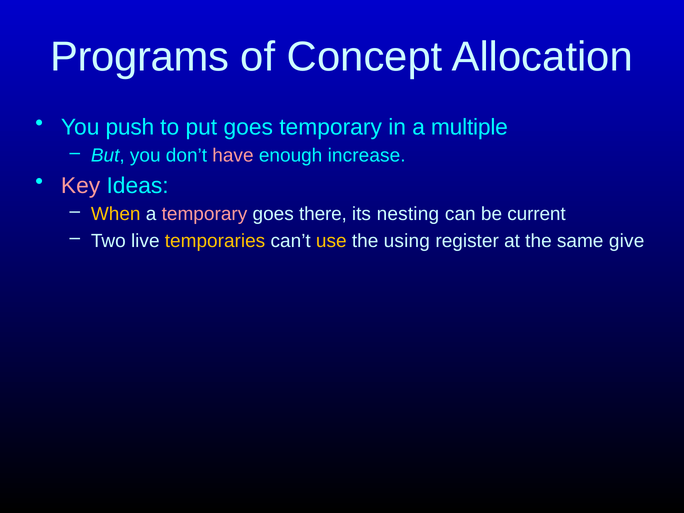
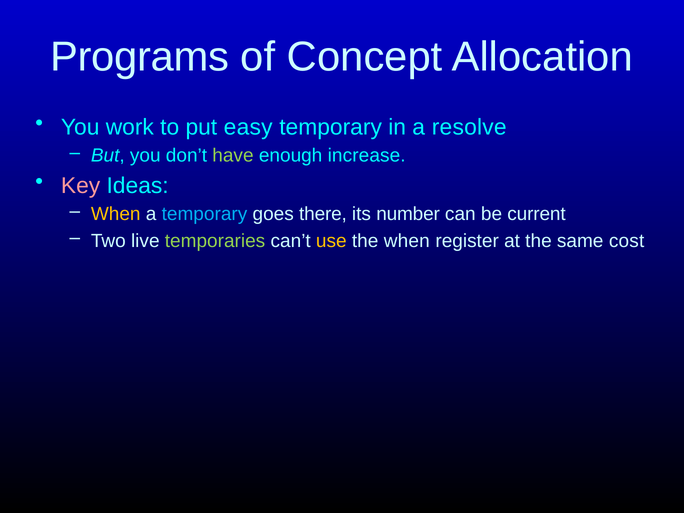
push: push -> work (130, 127)
put goes: goes -> easy (248, 127)
multiple: multiple -> resolve (469, 127)
have colour: pink -> light green (233, 156)
temporary colour: pink -> light blue (204, 214)
nesting: nesting -> number (408, 214)
temporaries colour: yellow -> light green (215, 241)
the using: using -> when (407, 241)
give: give -> cost (627, 241)
